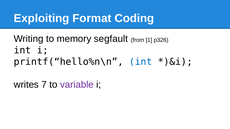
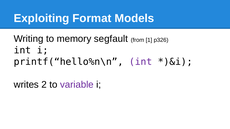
Coding: Coding -> Models (134, 18)
int colour: blue -> purple (141, 62)
7: 7 -> 2 (44, 85)
